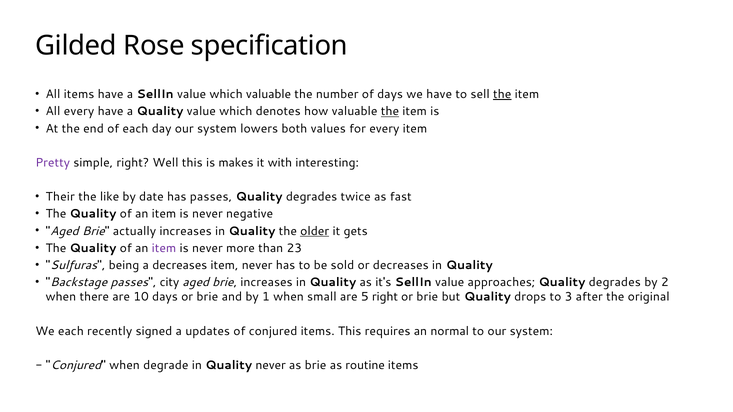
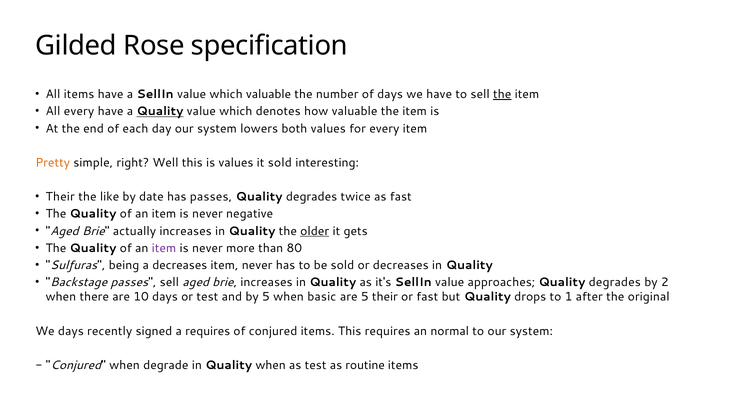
Quality underline: none -> present (160, 112)
the underline: present -> none (390, 112)
Pretty colour: purple -> orange (53, 163)
is makes: makes -> values (236, 163)
it with: with -> sold (280, 163)
23: 23 -> 80 (294, 248)
passes city: city -> sell (169, 282)
days or brie: brie -> test (207, 297)
by 1: 1 -> 5 (266, 297)
small: small -> basic (322, 297)
5 right: right -> their (385, 297)
brie: brie -> fast (427, 297)
3: 3 -> 1 (569, 297)
We each: each -> days (71, 331)
a updates: updates -> requires (208, 331)
Quality never: never -> when (271, 366)
as brie: brie -> test (316, 366)
